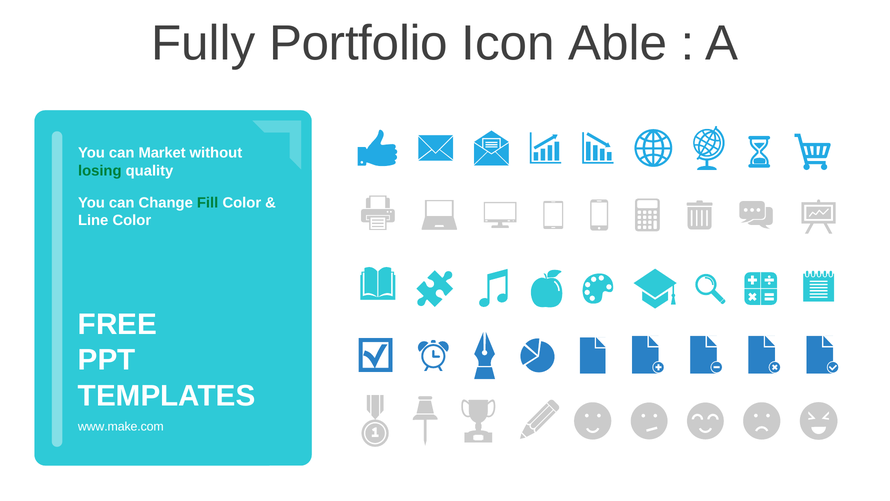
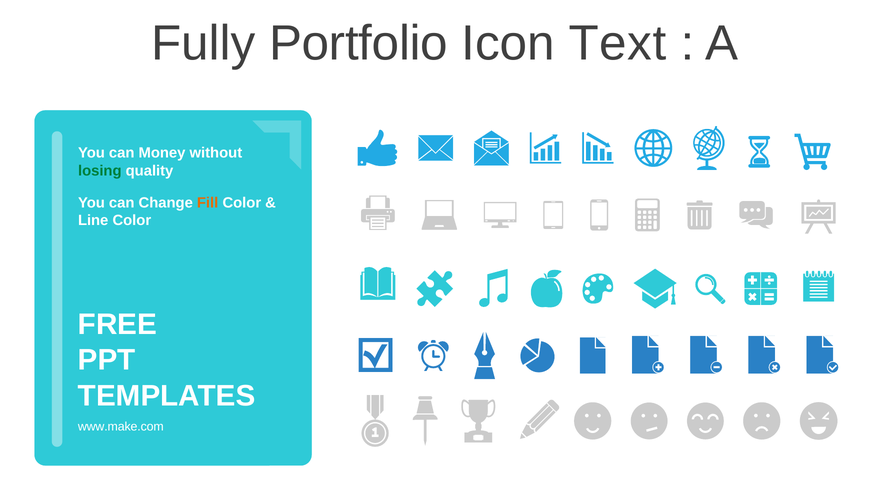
Able: Able -> Text (617, 43)
Market: Market -> Money (162, 153)
Fill colour: green -> orange (208, 203)
